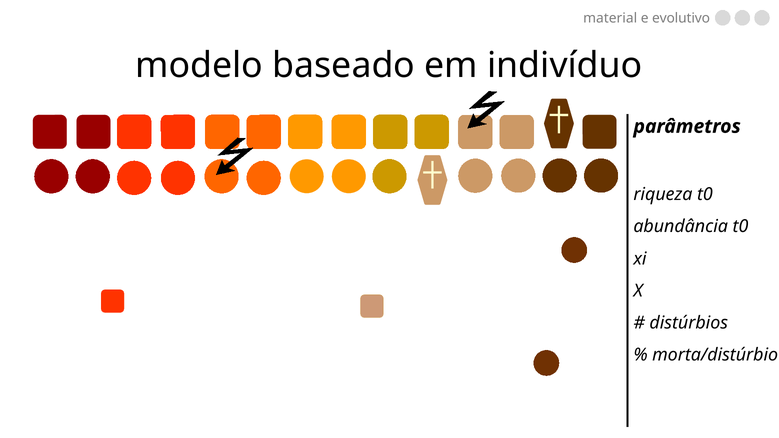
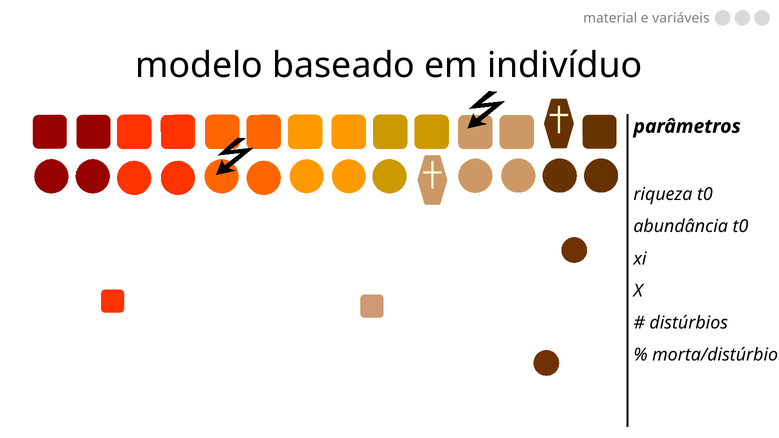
evolutivo: evolutivo -> variáveis (681, 18)
